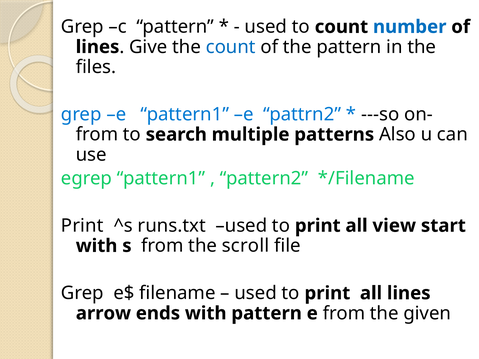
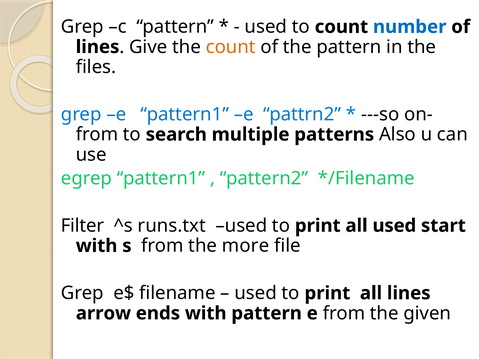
count colour: blue -> orange (231, 47)
Print: Print -> Filter (82, 226)
all view: view -> used (394, 226)
scroll: scroll -> more (246, 246)
